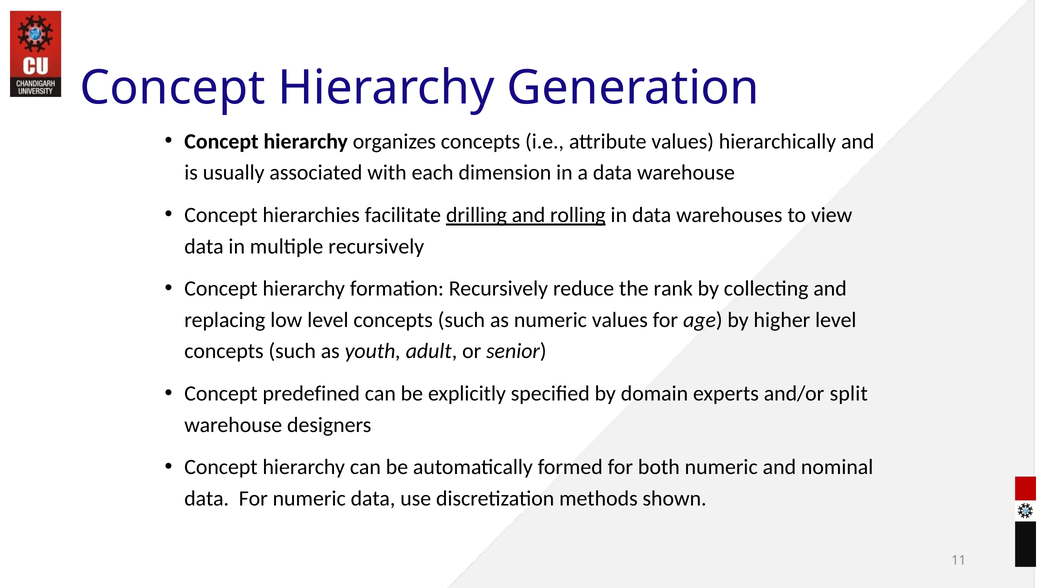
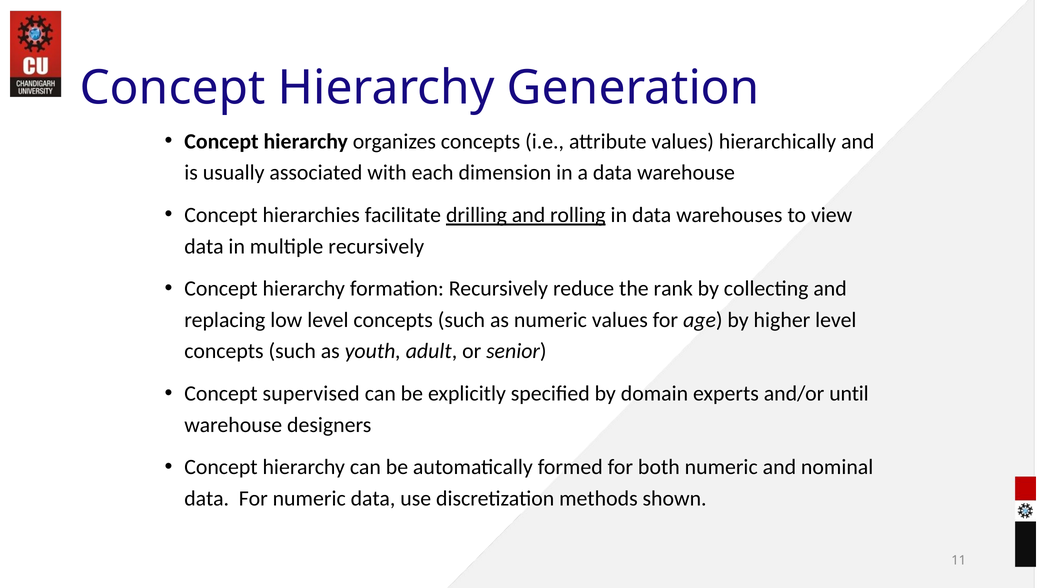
predefined: predefined -> supervised (311, 394)
split: split -> until (849, 394)
